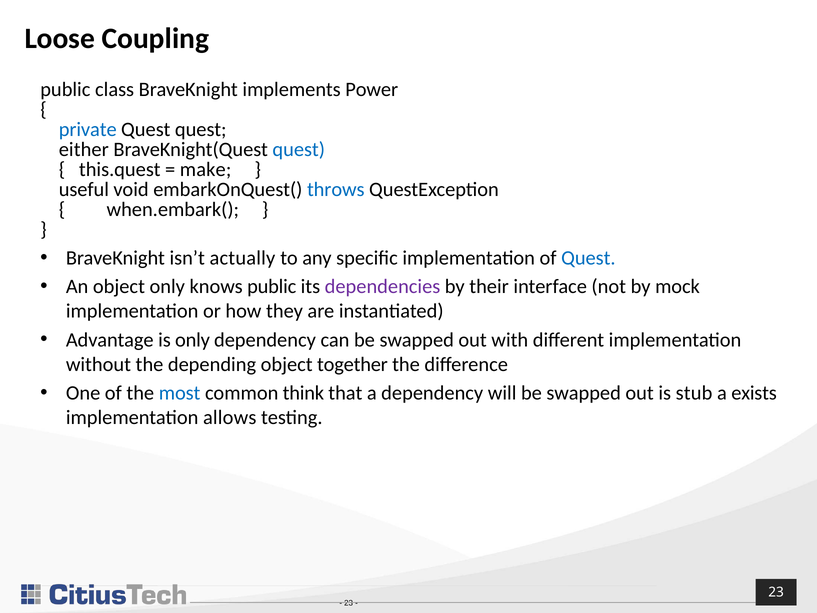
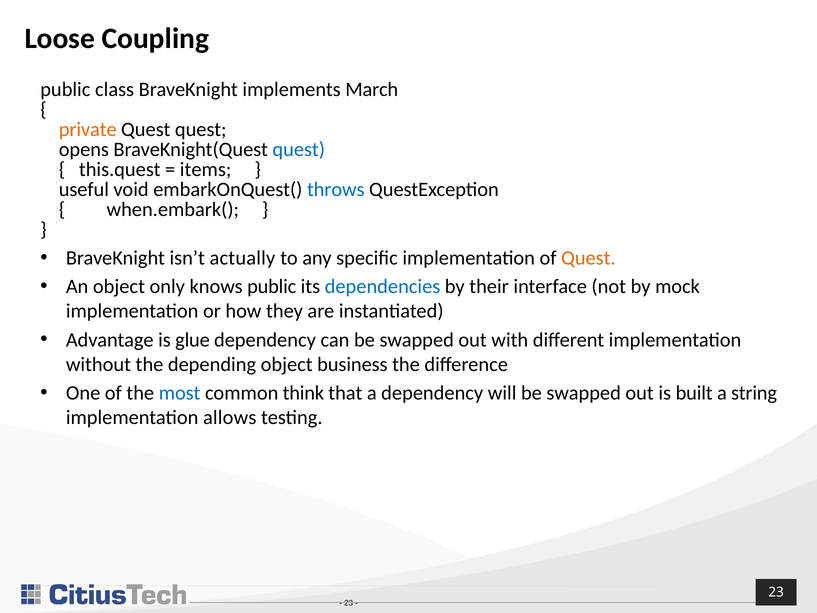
Power: Power -> March (372, 90)
private colour: blue -> orange (88, 130)
either: either -> opens (84, 149)
make: make -> items (206, 169)
Quest colour: blue -> orange (588, 258)
dependencies colour: purple -> blue (383, 287)
is only: only -> glue (193, 340)
together: together -> business (352, 364)
stub: stub -> built (694, 393)
exists: exists -> string (754, 393)
